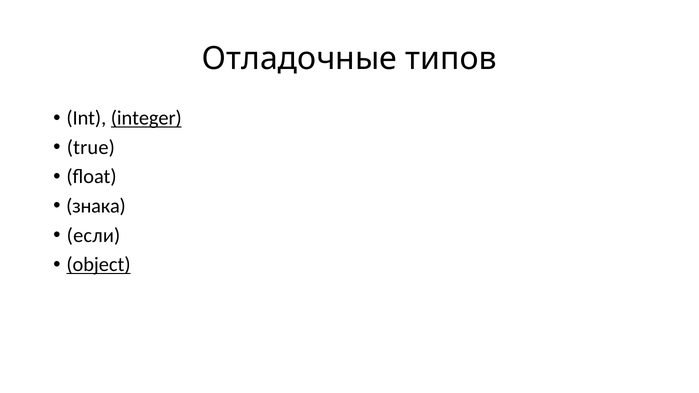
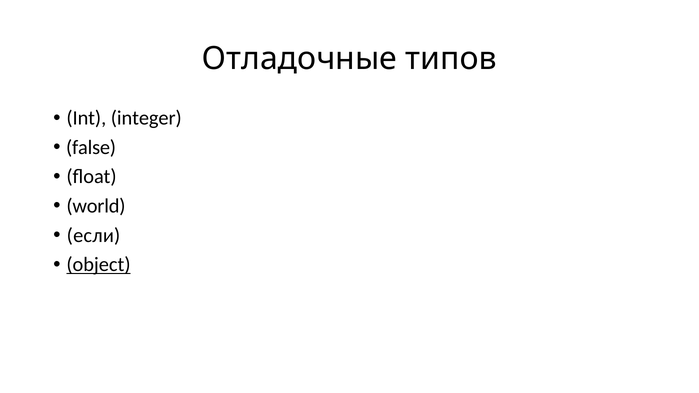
integer underline: present -> none (146, 118)
true: true -> false (91, 147)
знака: знака -> world (96, 206)
